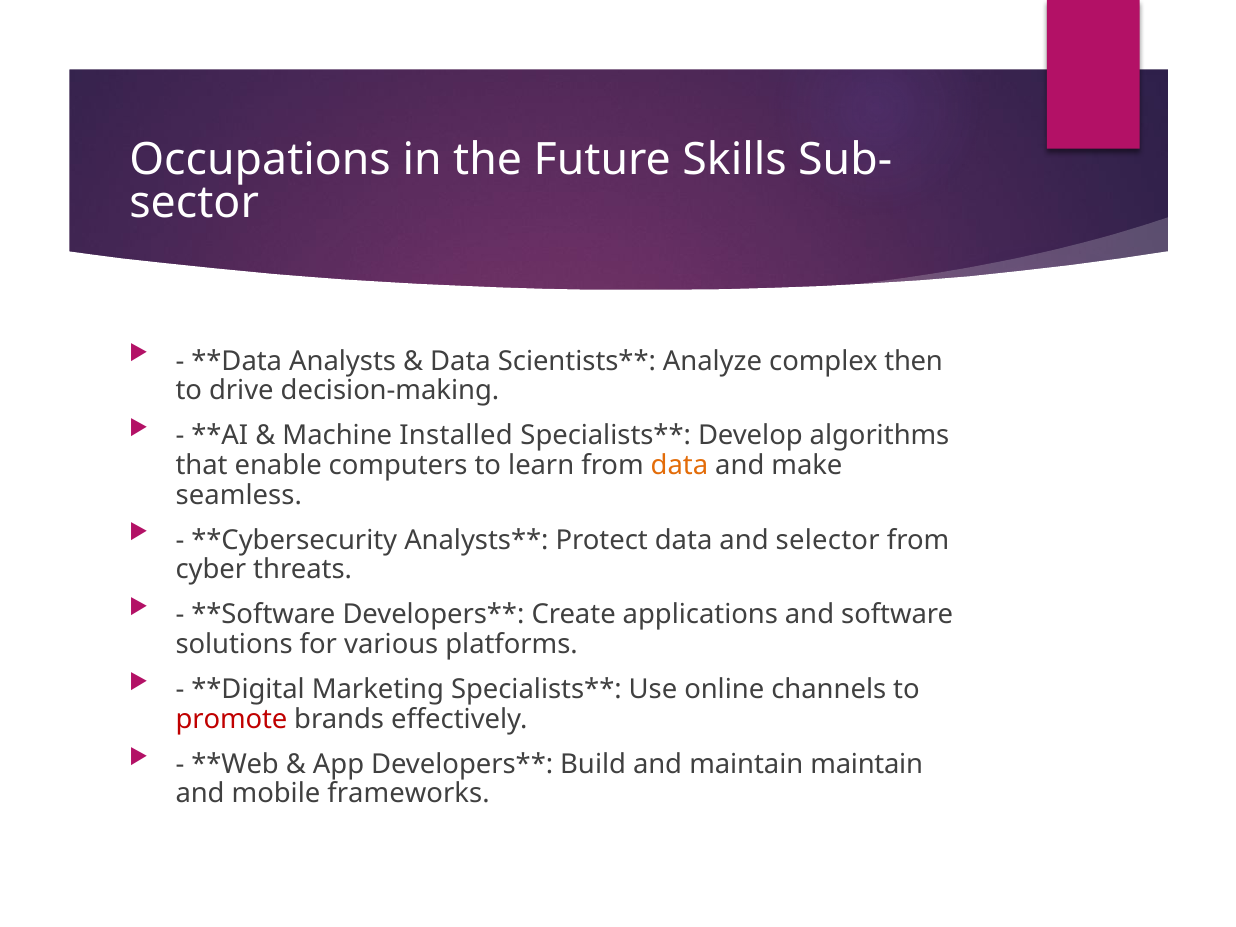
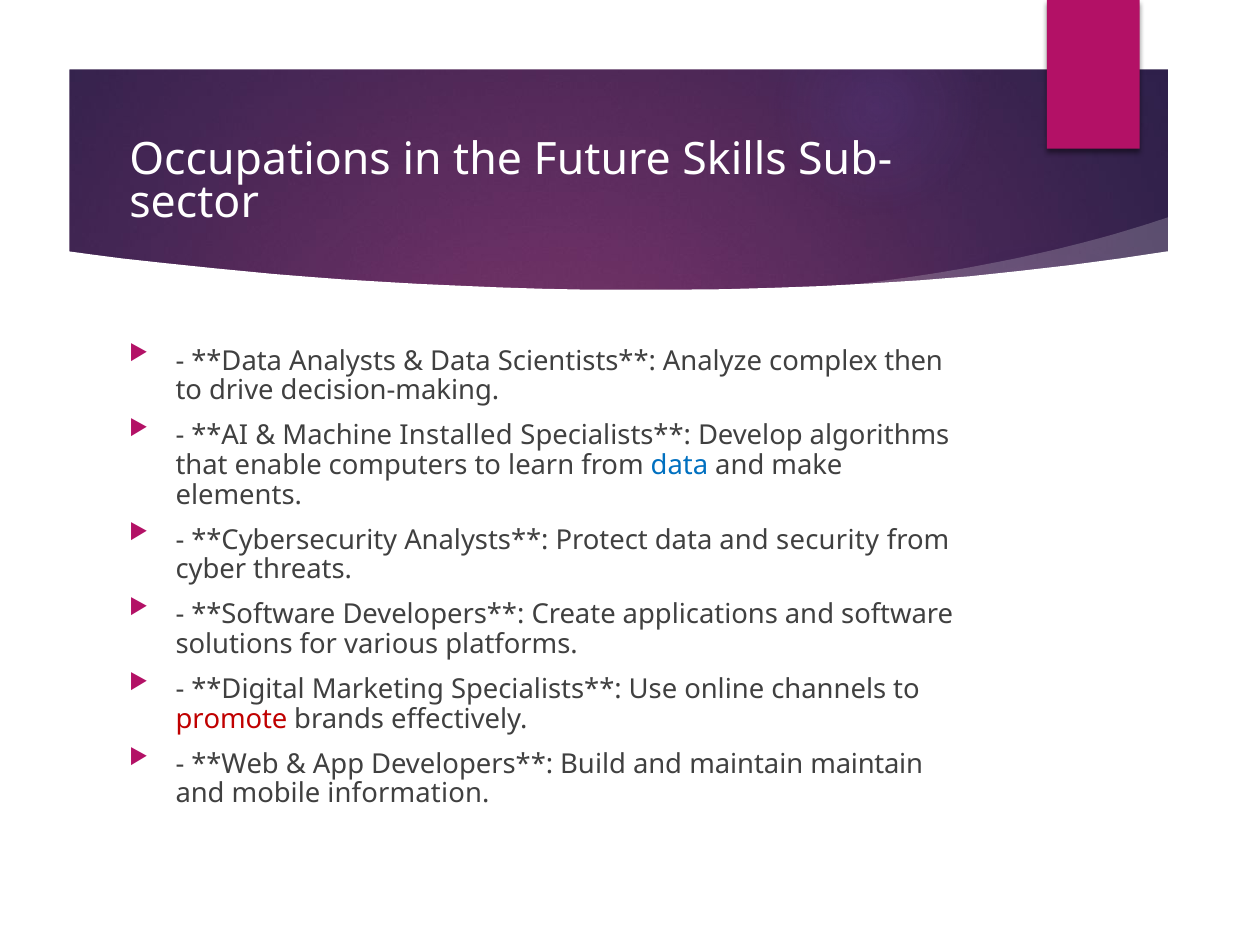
data colour: orange -> blue (679, 465)
seamless: seamless -> elements (239, 495)
selector: selector -> security (828, 540)
frameworks: frameworks -> information (408, 794)
